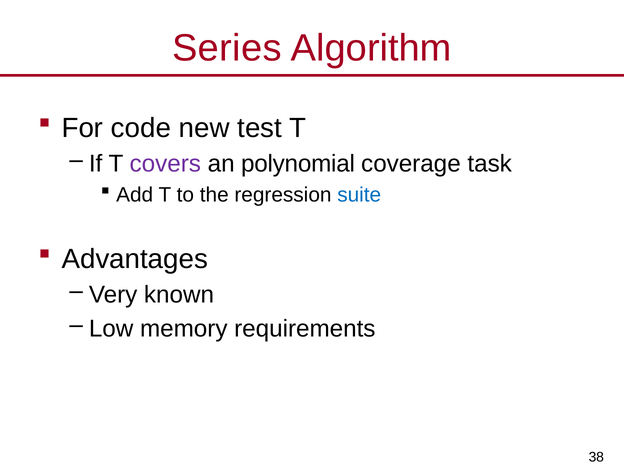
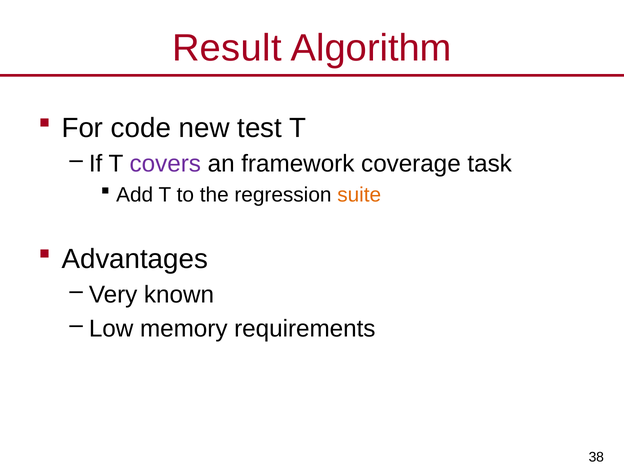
Series: Series -> Result (227, 48)
polynomial: polynomial -> framework (298, 164)
suite colour: blue -> orange (359, 195)
